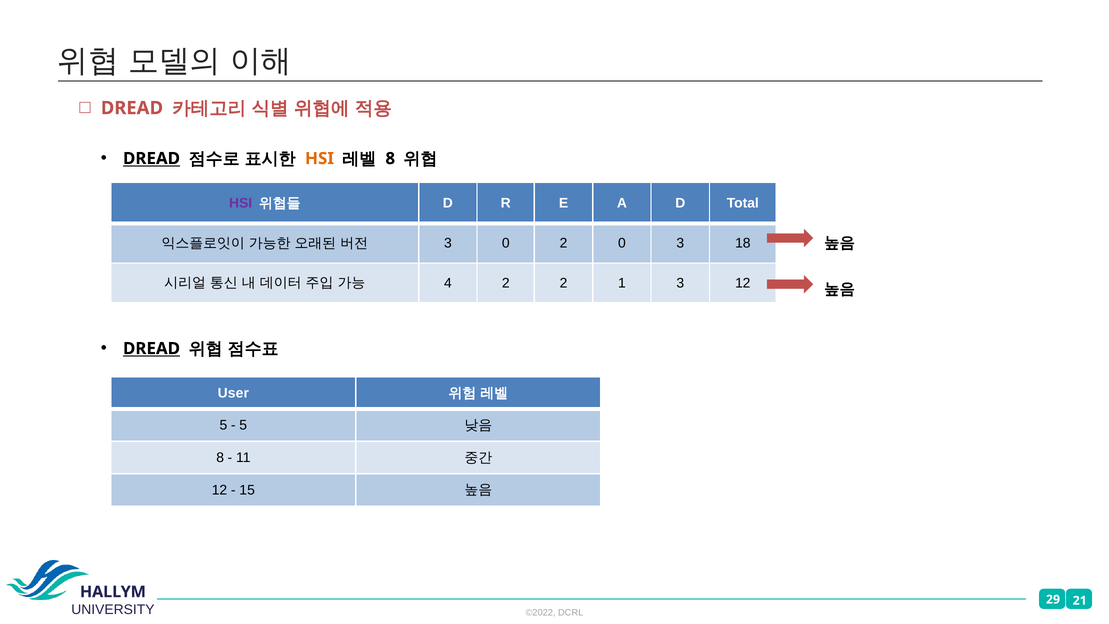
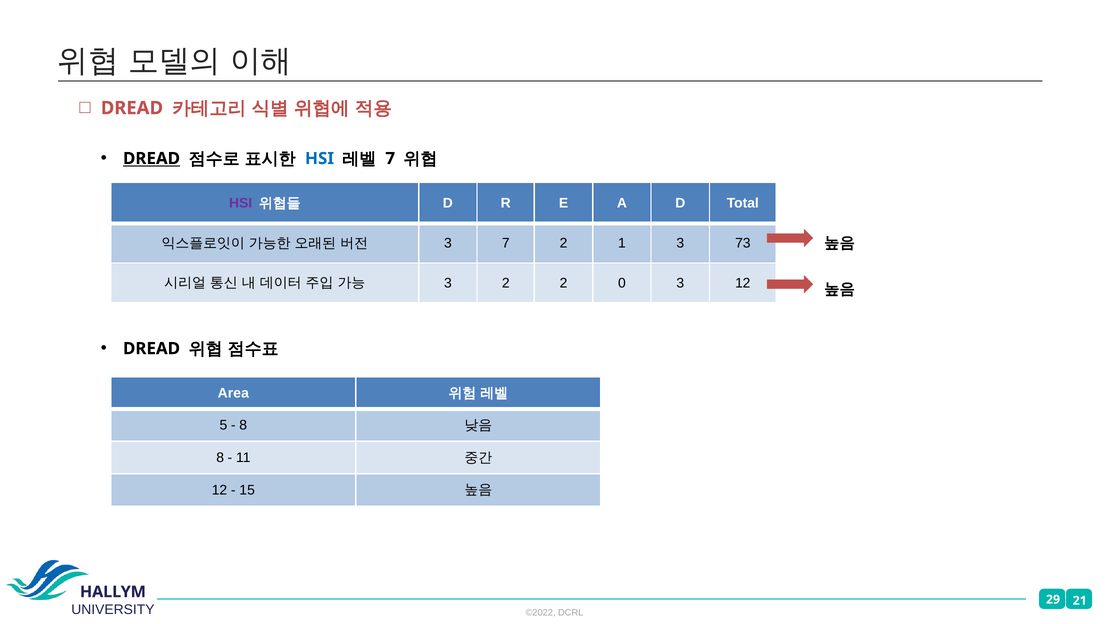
HSI colour: orange -> blue (319, 158)
8: 8 -> 7 (390, 158)
3 0: 0 -> 7 (506, 243)
2 0: 0 -> 1 (622, 243)
18: 18 -> 73 (743, 243)
4: 4 -> 3 (448, 283)
1: 1 -> 0 (622, 283)
DREAD underline: present -> none (151, 349)
User: User -> Area (233, 393)
5: 5 -> 8 (243, 425)
